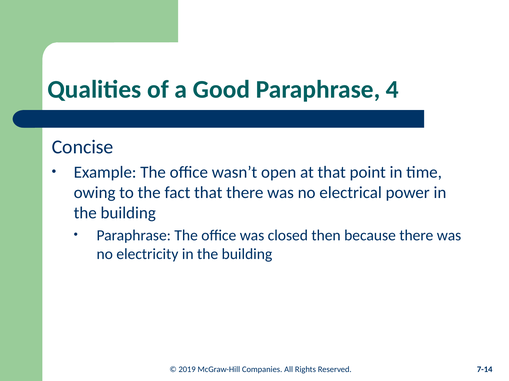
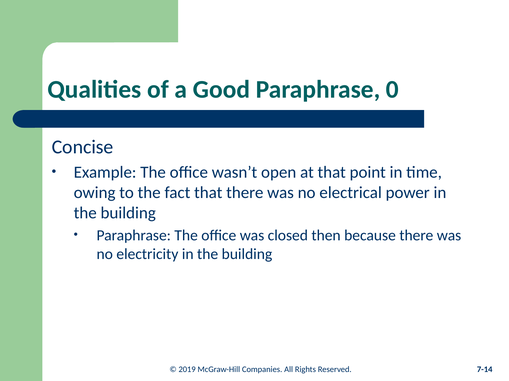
4: 4 -> 0 (392, 90)
